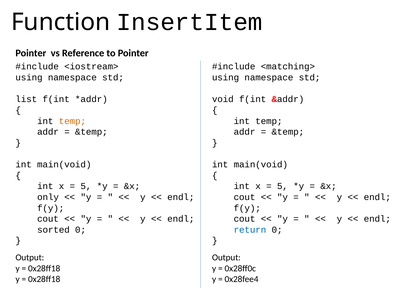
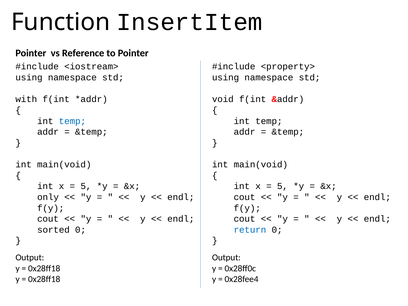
<matching>: <matching> -> <property> (288, 67)
list: list -> with (26, 99)
temp colour: orange -> blue (72, 121)
